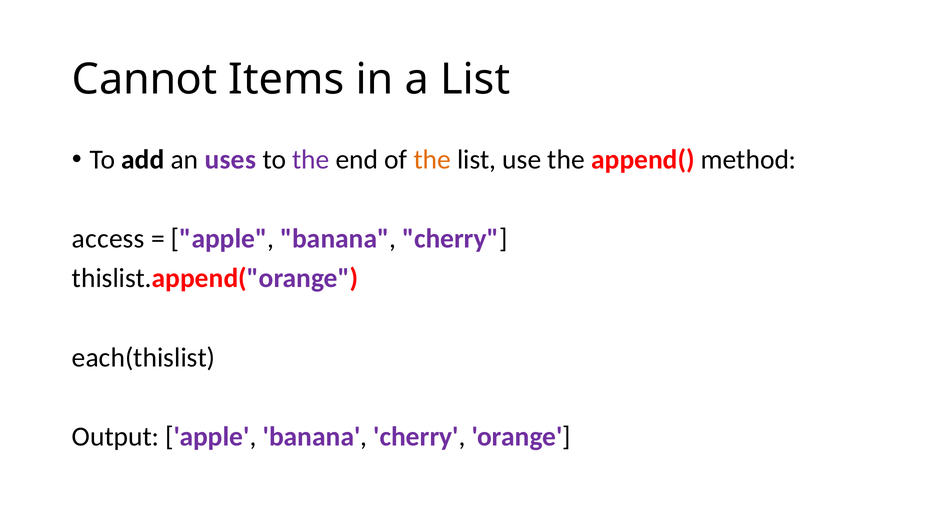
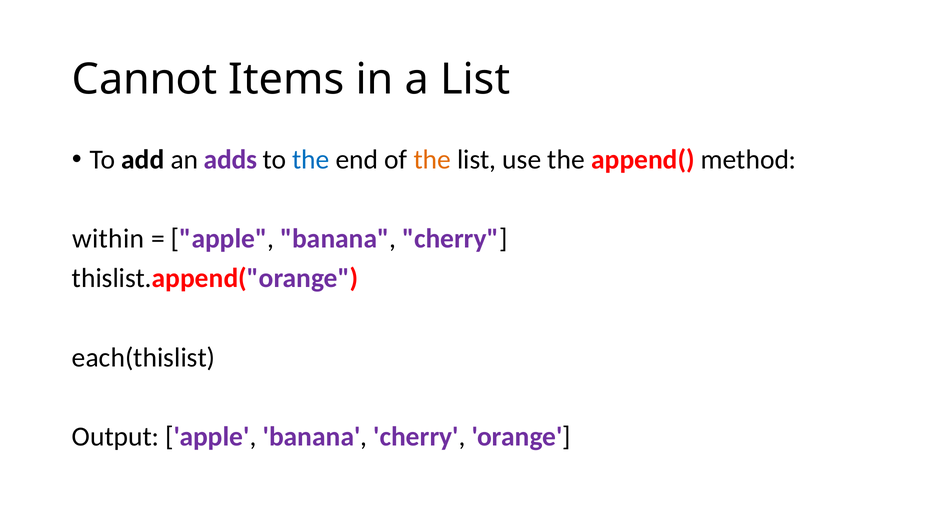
uses: uses -> adds (231, 160)
the colour: purple -> blue (311, 160)
access: access -> within (108, 239)
